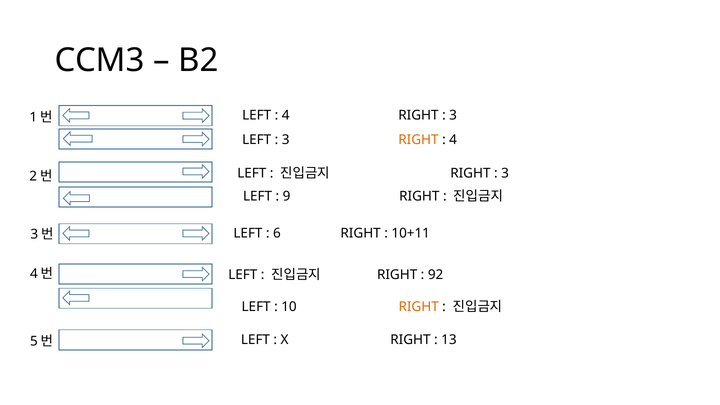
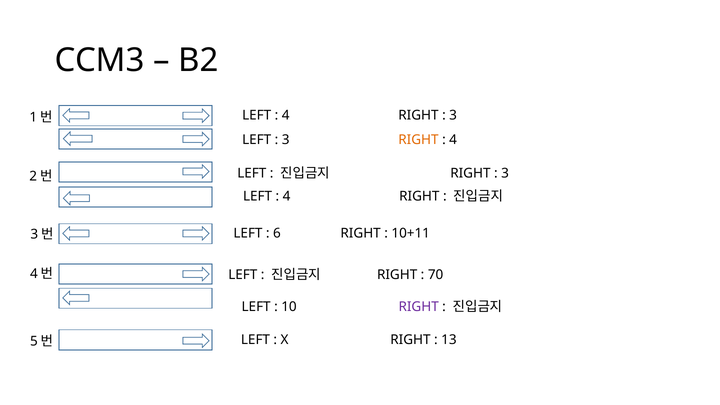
9: 9 -> 4 (287, 196)
92: 92 -> 70 (436, 275)
RIGHT colour: orange -> purple (419, 307)
